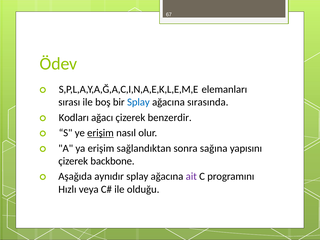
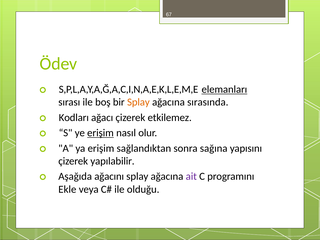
elemanları underline: none -> present (224, 89)
Splay colour: blue -> orange (138, 102)
benzerdir: benzerdir -> etkilemez (170, 118)
backbone: backbone -> yapılabilir (112, 161)
aynıdır: aynıdır -> ağacını (109, 176)
Hızlı: Hızlı -> Ekle (67, 189)
